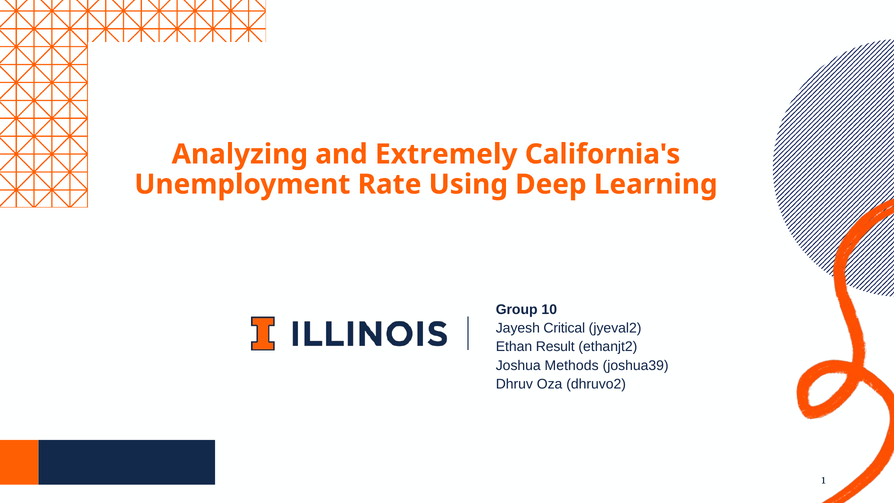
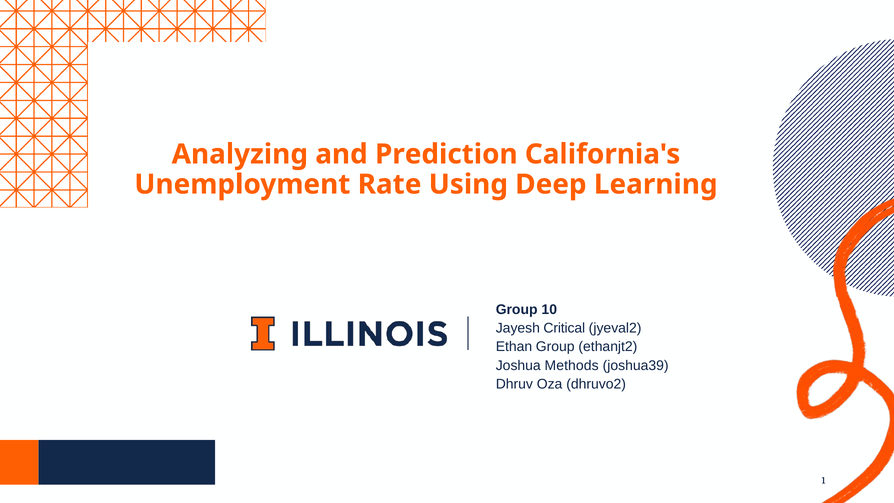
Extremely: Extremely -> Prediction (446, 154)
Ethan Result: Result -> Group (555, 347)
